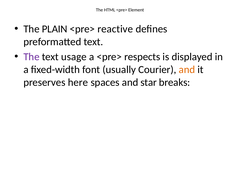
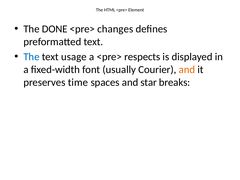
PLAIN: PLAIN -> DONE (55, 29)
reactive: reactive -> changes (115, 29)
The colour: purple -> blue (31, 57)
here: here -> time (78, 82)
